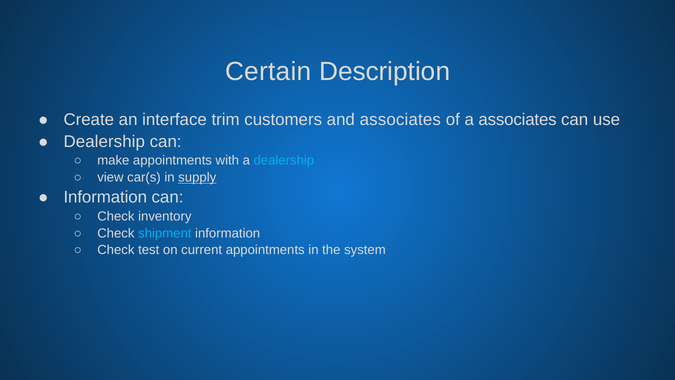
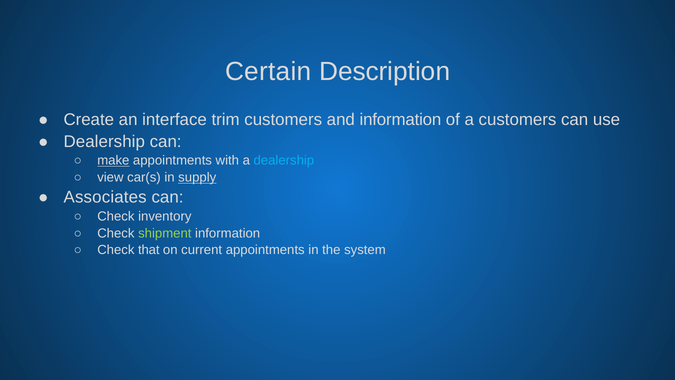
and associates: associates -> information (400, 120)
a associates: associates -> customers (517, 120)
make underline: none -> present (113, 160)
Information: Information -> Associates (105, 197)
shipment colour: light blue -> light green (165, 233)
test: test -> that (149, 250)
